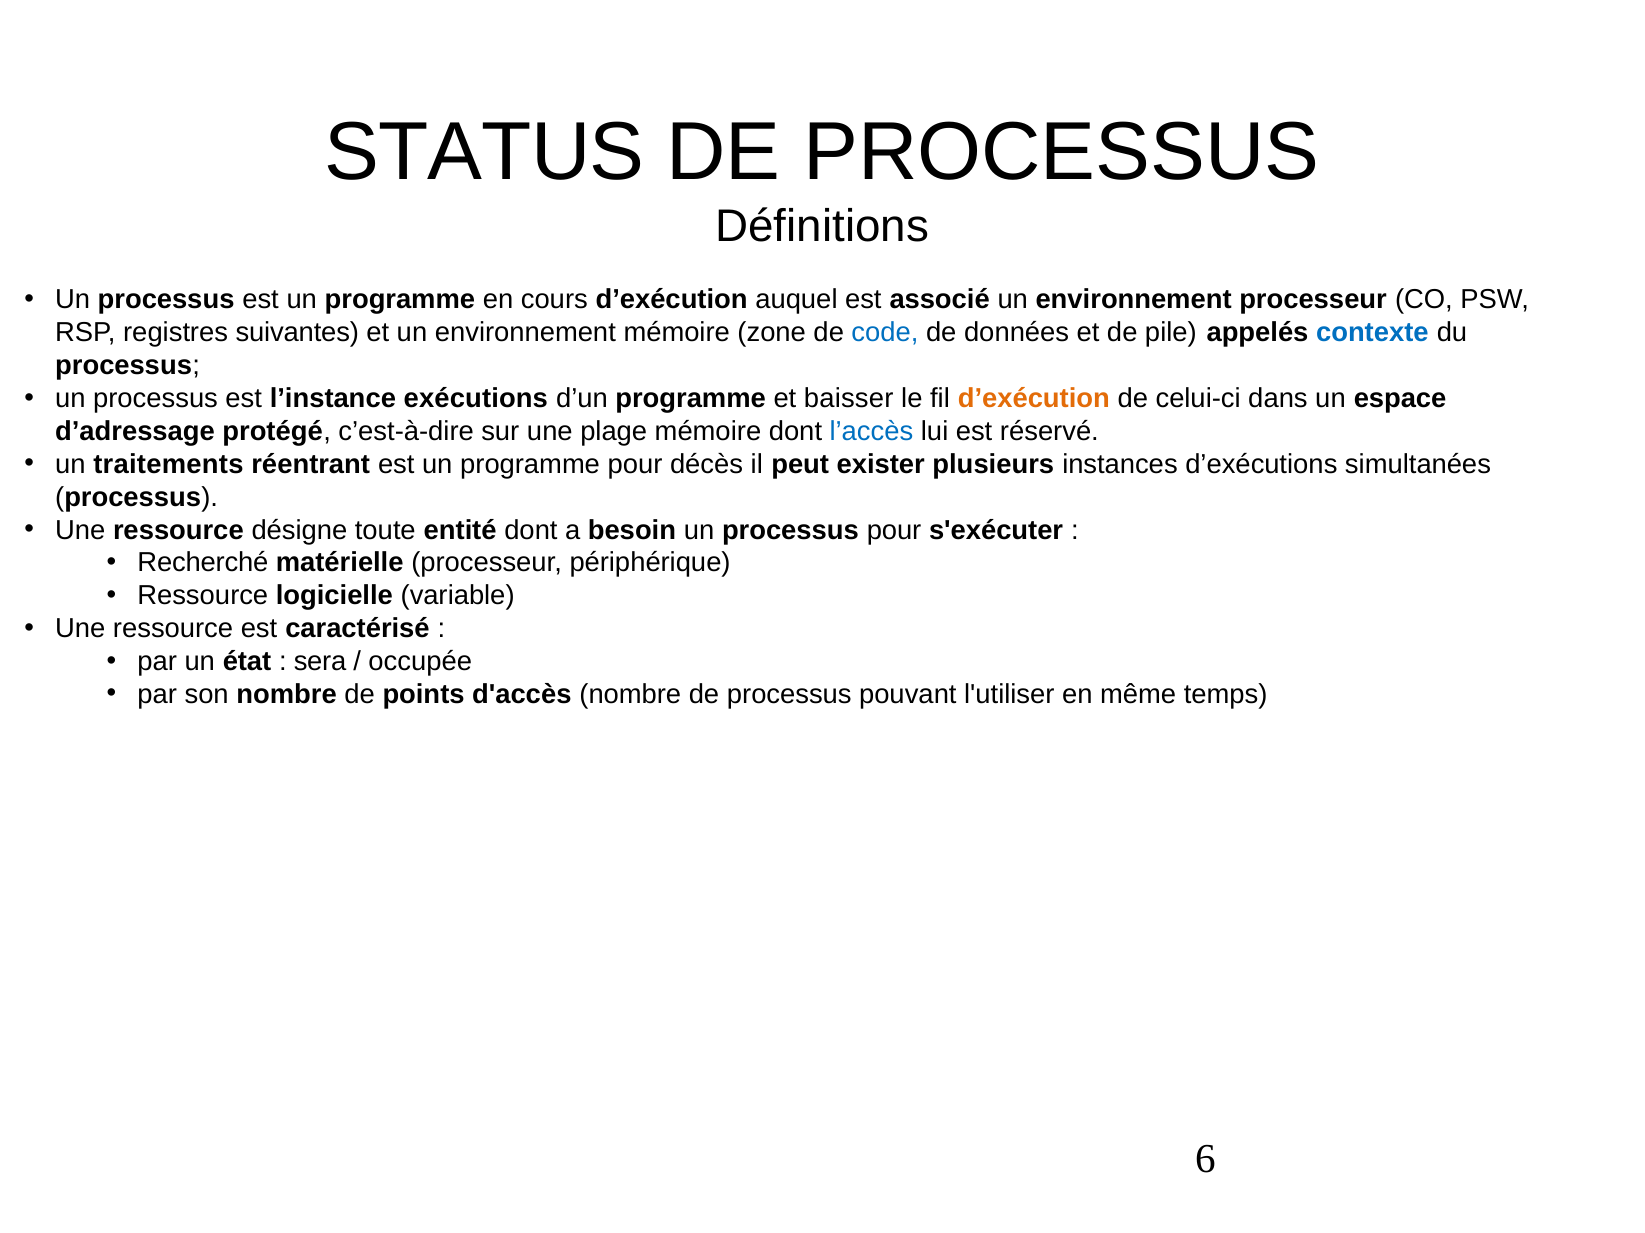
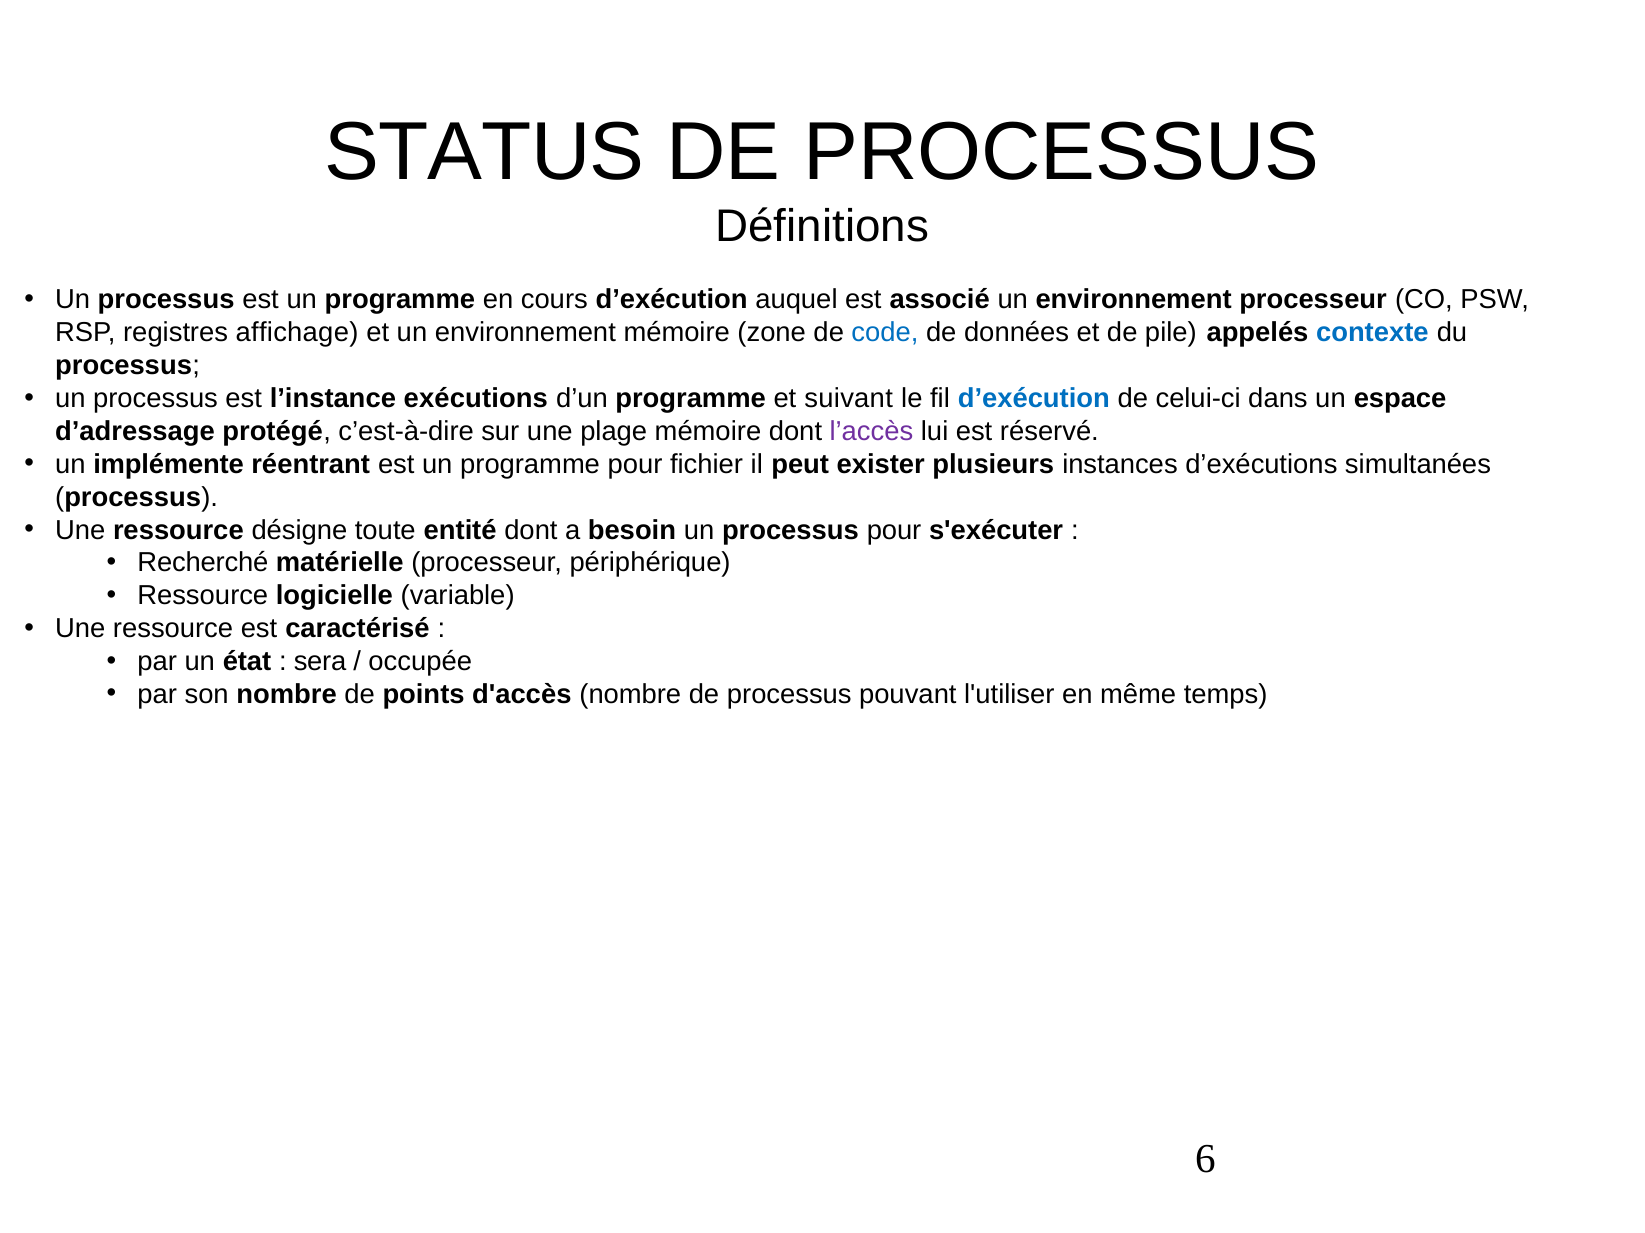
suivantes: suivantes -> affichage (297, 333)
baisser: baisser -> suivant (849, 399)
d’exécution colour: orange -> blue (1034, 399)
l’accès colour: blue -> purple (871, 432)
traitements: traitements -> implémente (169, 465)
décès: décès -> fichier (707, 465)
